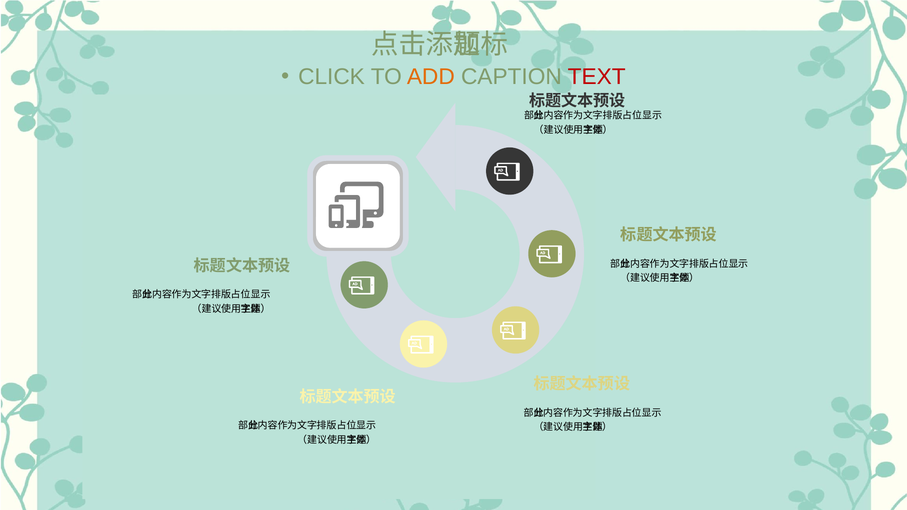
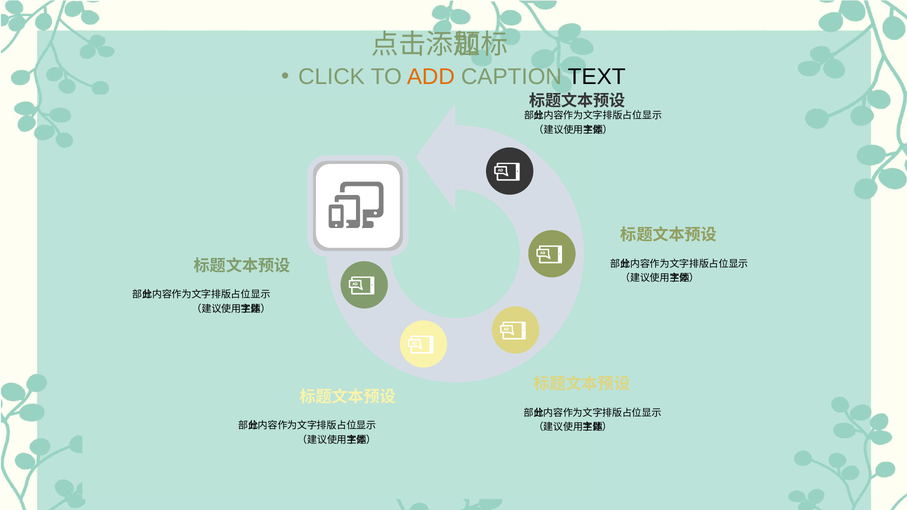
TEXT colour: red -> black (597, 77)
